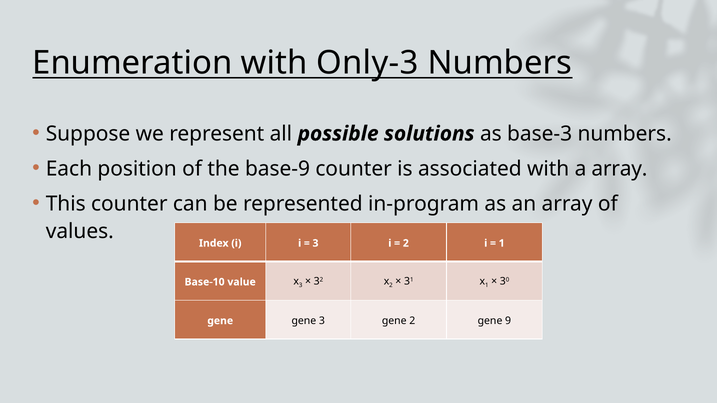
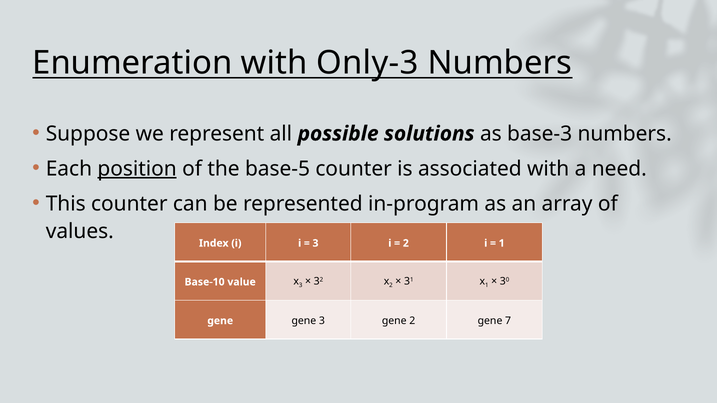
position underline: none -> present (137, 169)
base-9: base-9 -> base-5 (278, 169)
a array: array -> need (619, 169)
9: 9 -> 7 (508, 321)
